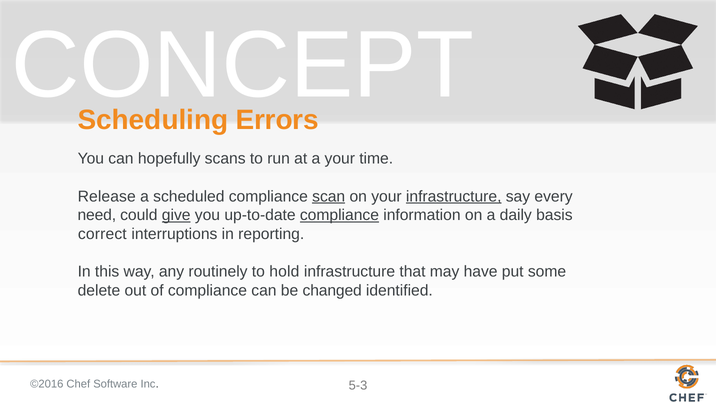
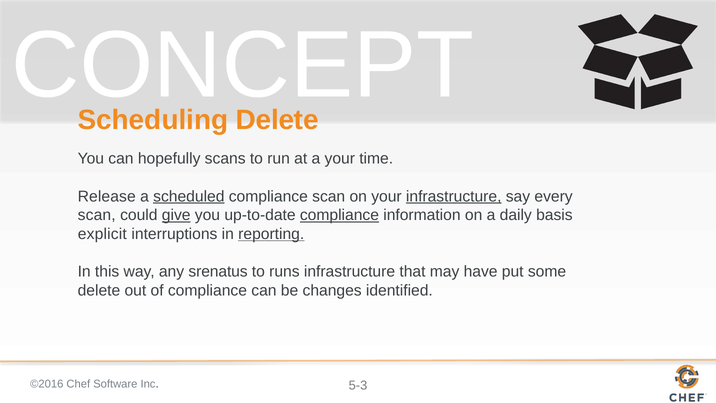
Scheduling Errors: Errors -> Delete (277, 120)
scheduled underline: none -> present (189, 196)
scan underline: present -> none (329, 196)
need: need -> scan (97, 215)
correct: correct -> explicit (102, 234)
reporting underline: none -> present (271, 234)
routinely: routinely -> srenatus (218, 271)
hold: hold -> runs (284, 271)
changed: changed -> changes (332, 290)
